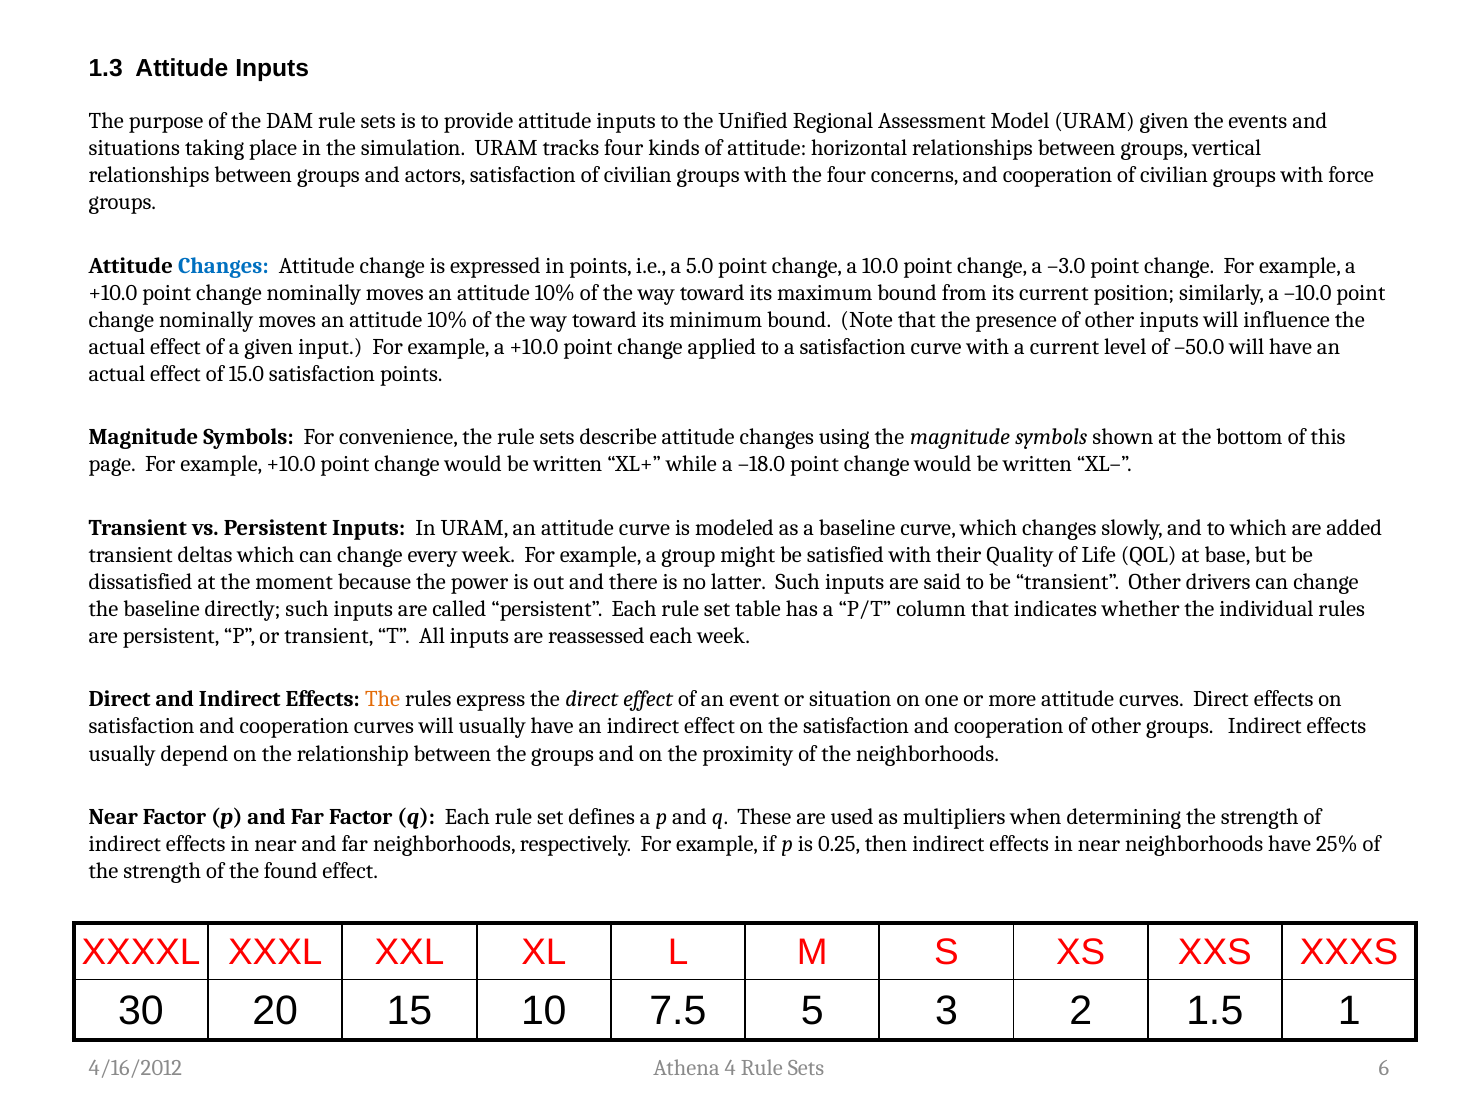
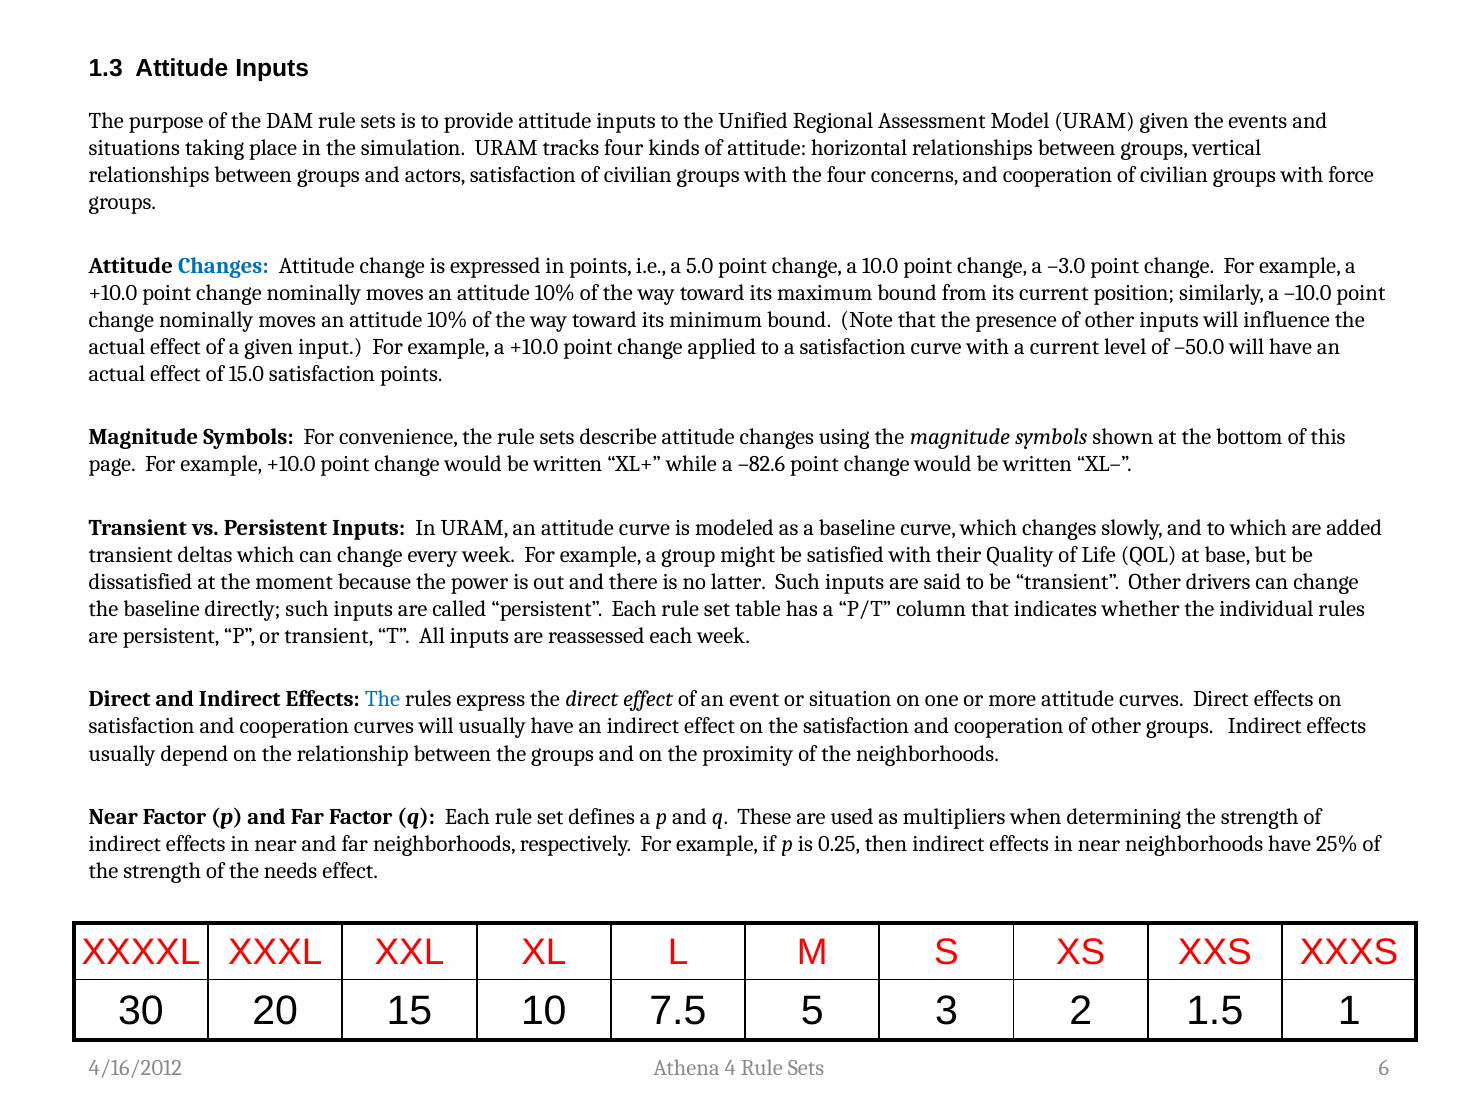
–18.0: –18.0 -> –82.6 (762, 465)
The colour: orange -> blue (383, 700)
found: found -> needs (291, 871)
